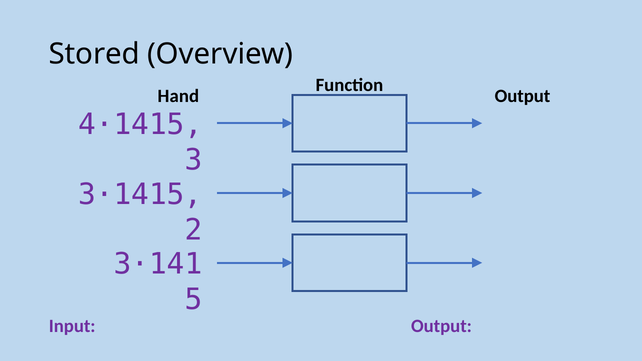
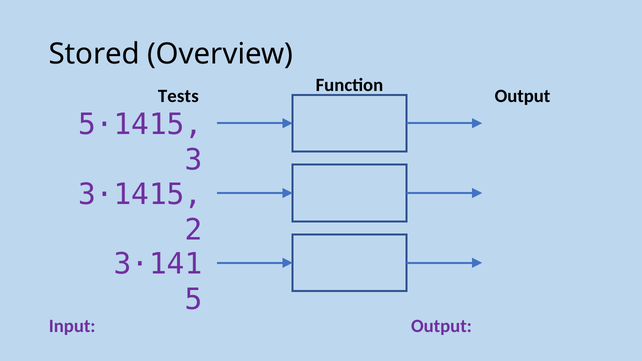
Hand: Hand -> Tests (178, 96)
4·1415: 4·1415 -> 5·1415 (140, 125)
